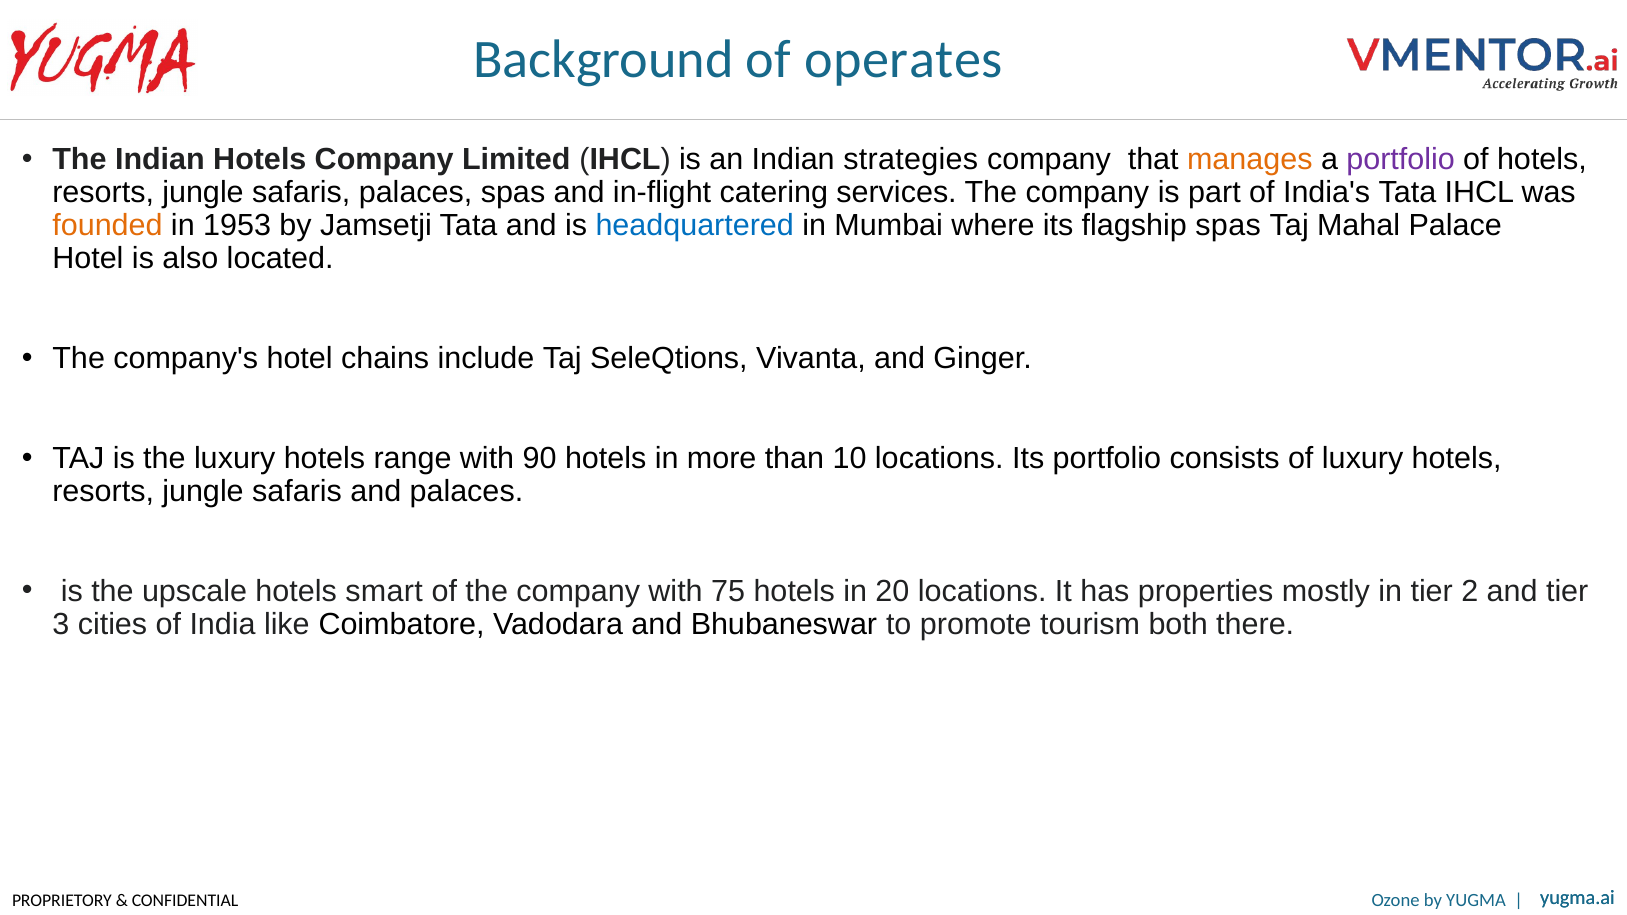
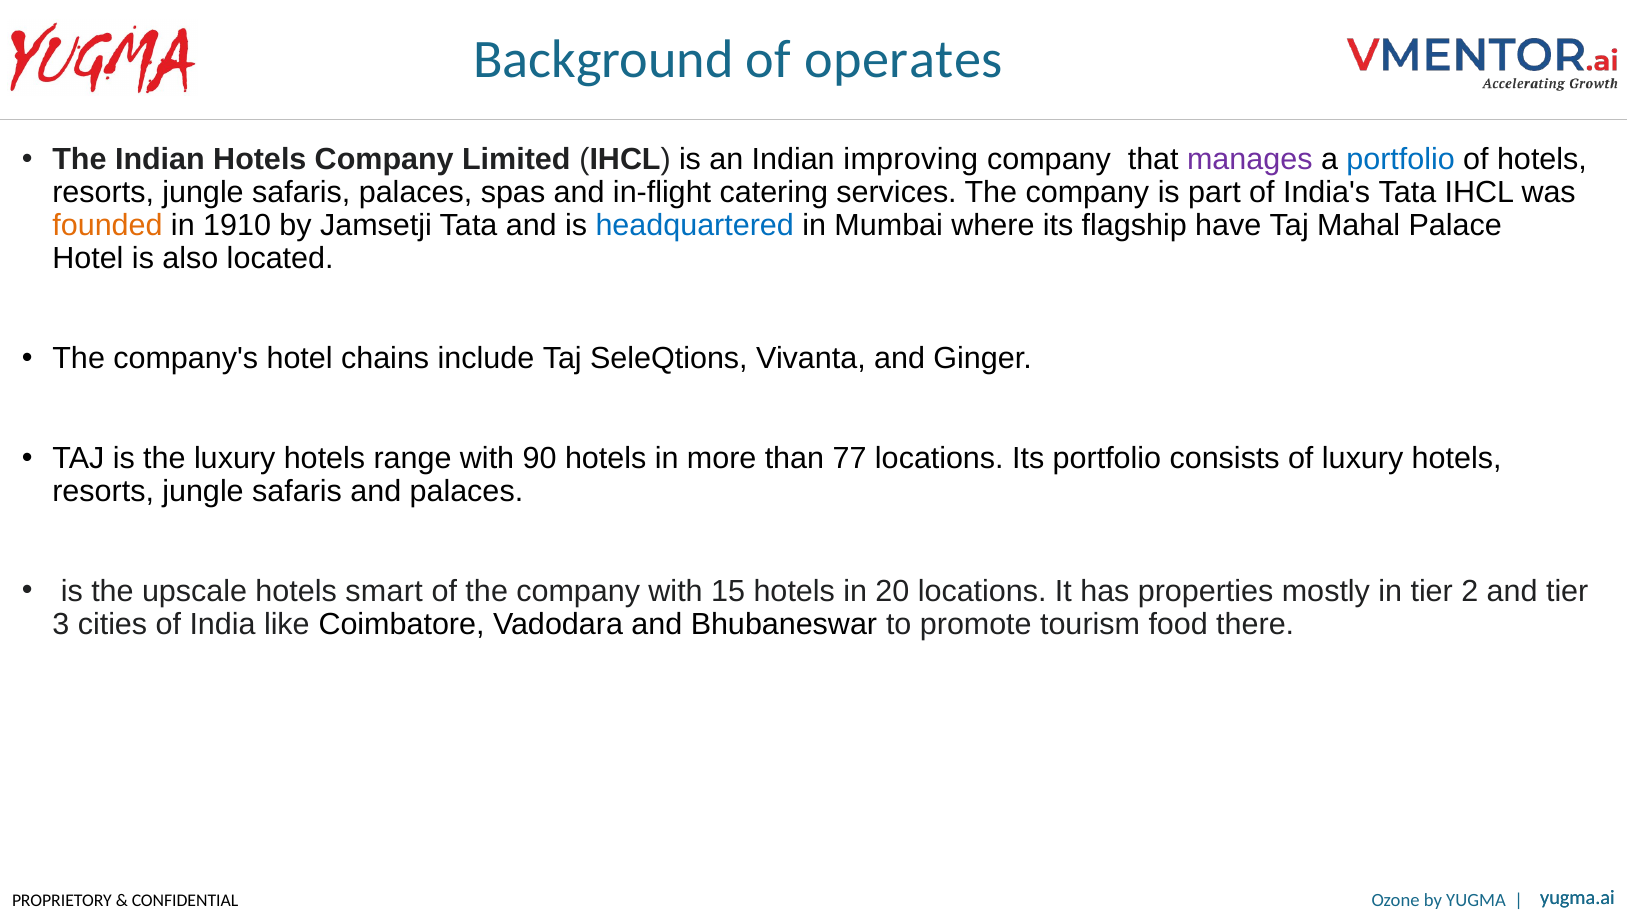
strategies: strategies -> improving (911, 160)
manages colour: orange -> purple (1250, 160)
portfolio colour: purple -> blue (1401, 160)
1953: 1953 -> 1910 (237, 226)
flagship spas: spas -> have (1228, 226)
10: 10 -> 77 (850, 458)
75: 75 -> 15 (728, 591)
both: both -> food (1178, 624)
